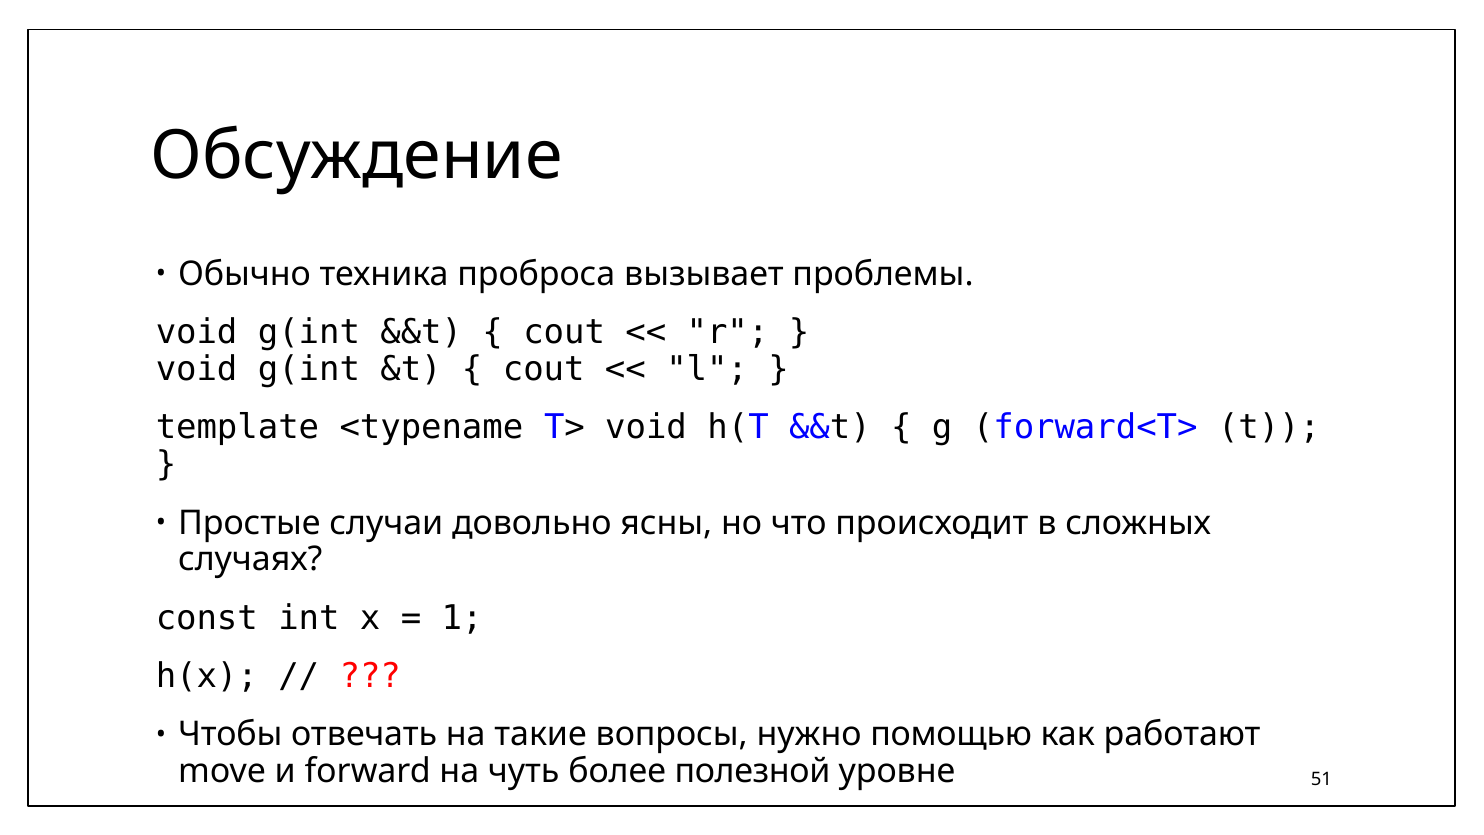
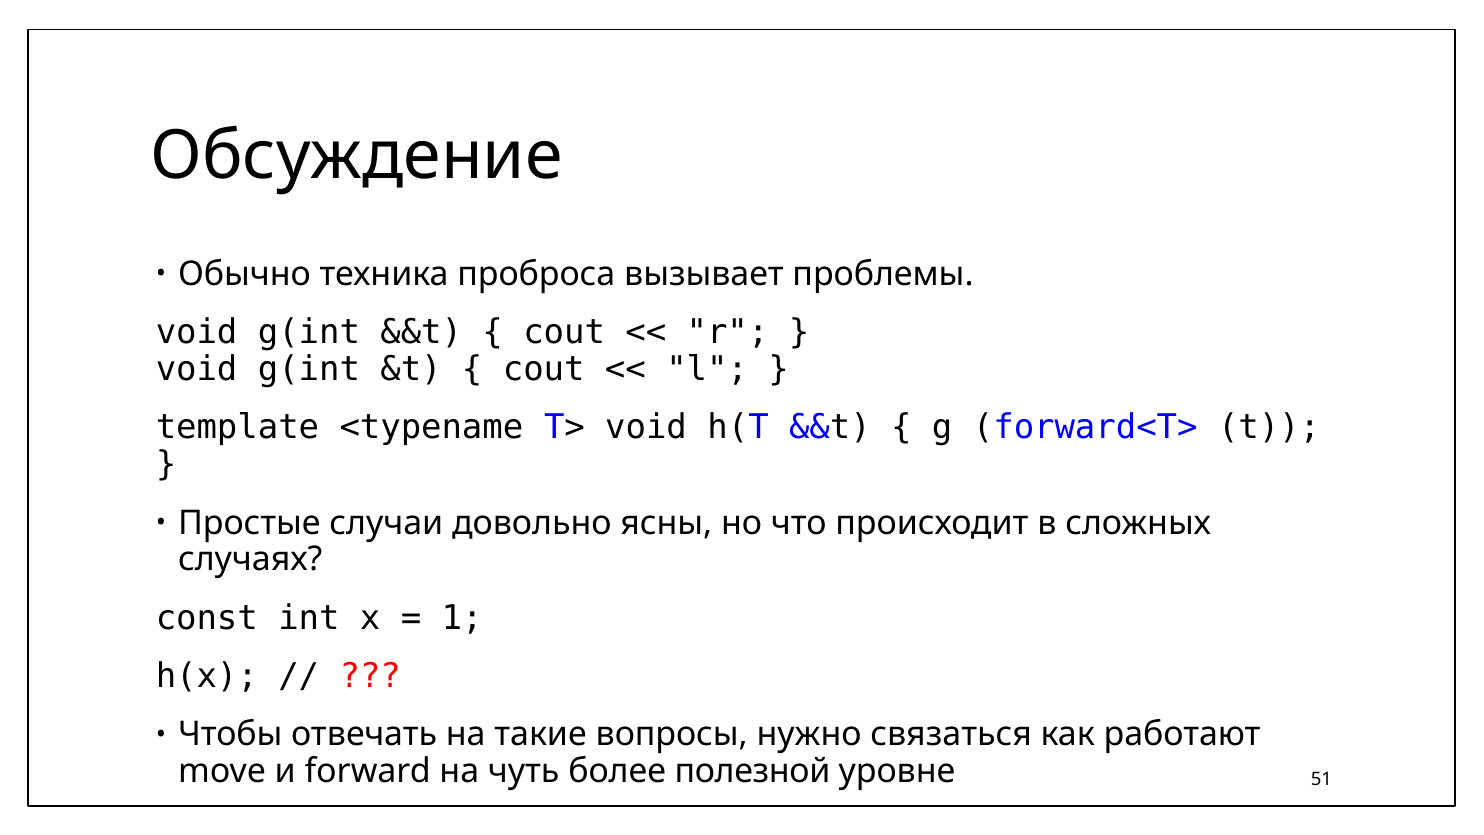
помощью: помощью -> связаться (951, 734)
